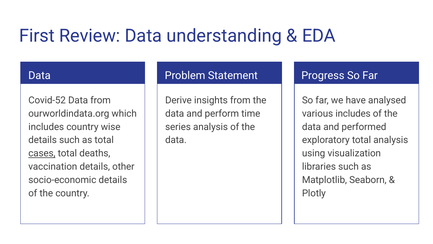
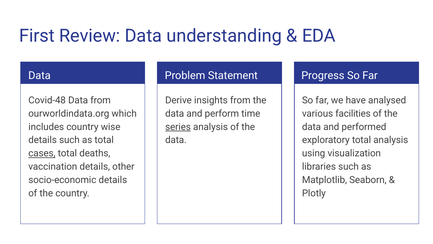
Covid-52: Covid-52 -> Covid-48 (47, 100)
various includes: includes -> facilities (353, 113)
series underline: none -> present (178, 127)
